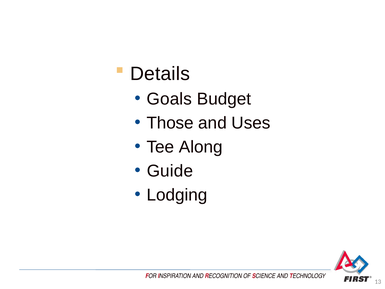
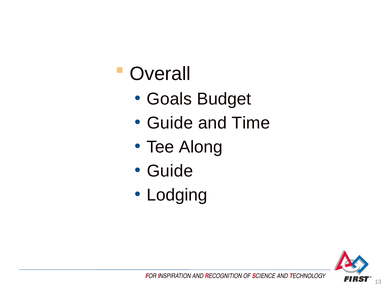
Details: Details -> Overall (160, 74)
Those: Those -> Guide (170, 123)
Uses: Uses -> Time (251, 123)
